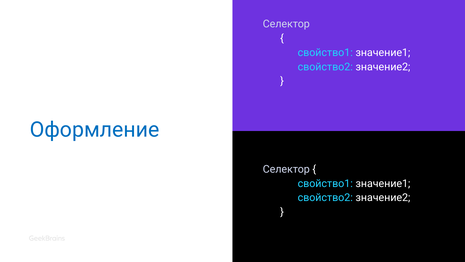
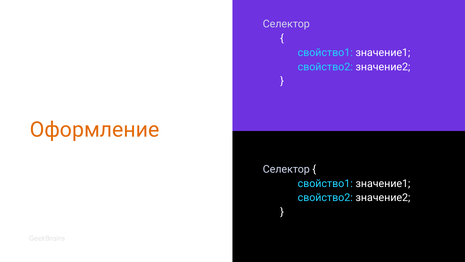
Оформление colour: blue -> orange (95, 129)
